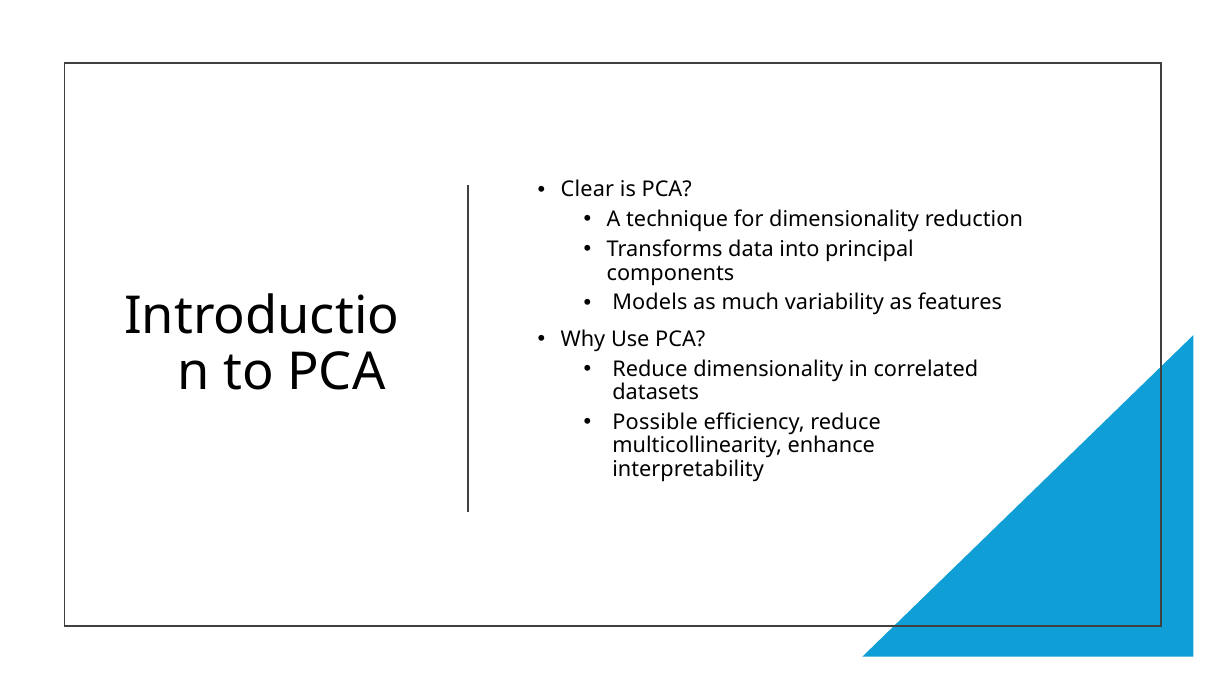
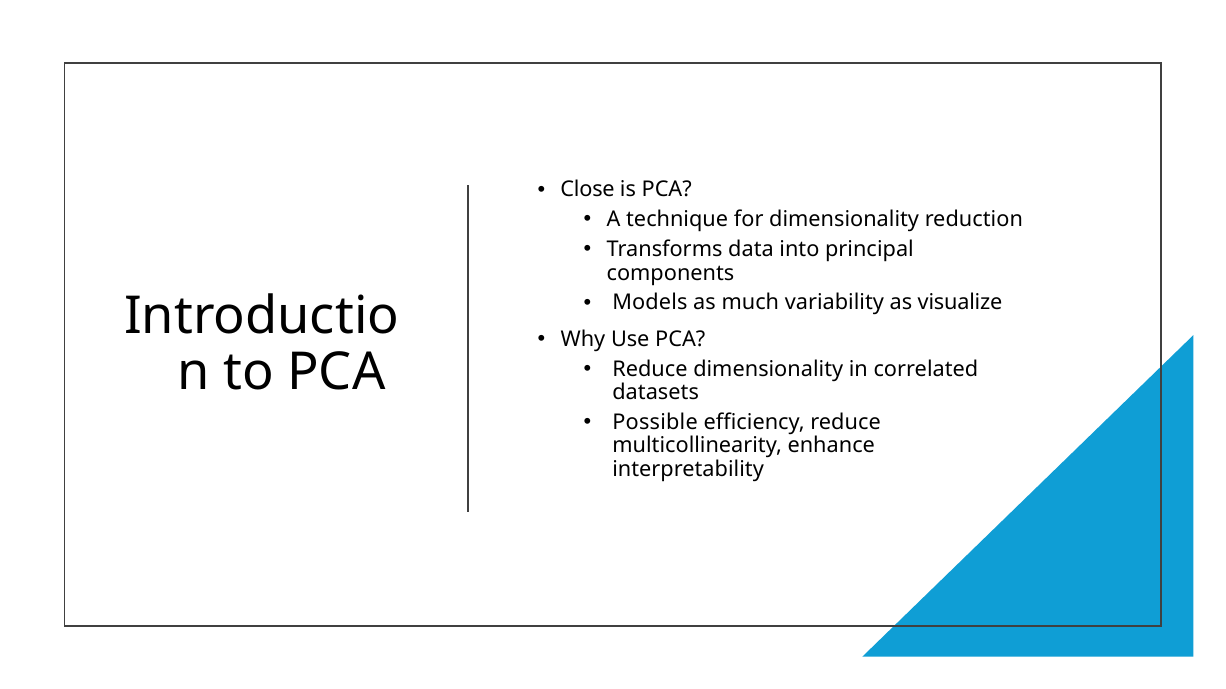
Clear: Clear -> Close (588, 190)
features: features -> visualize (960, 303)
